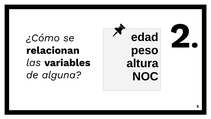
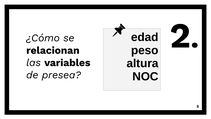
alguna: alguna -> presea (61, 75)
